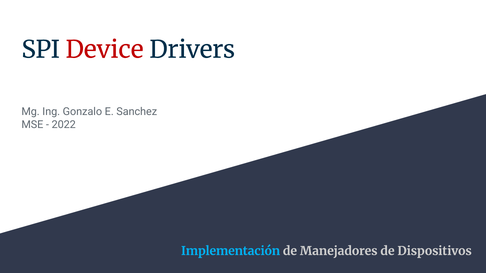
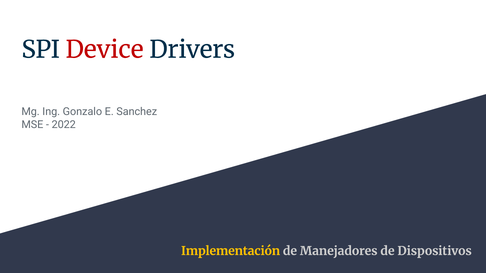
Implementación colour: light blue -> yellow (231, 251)
